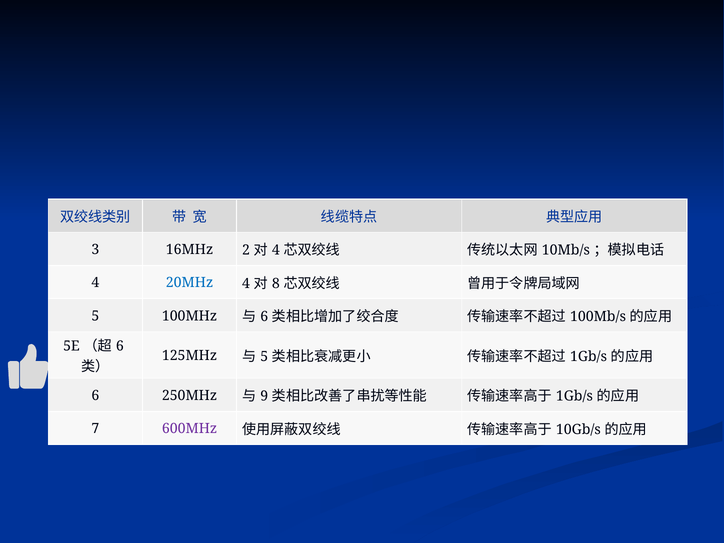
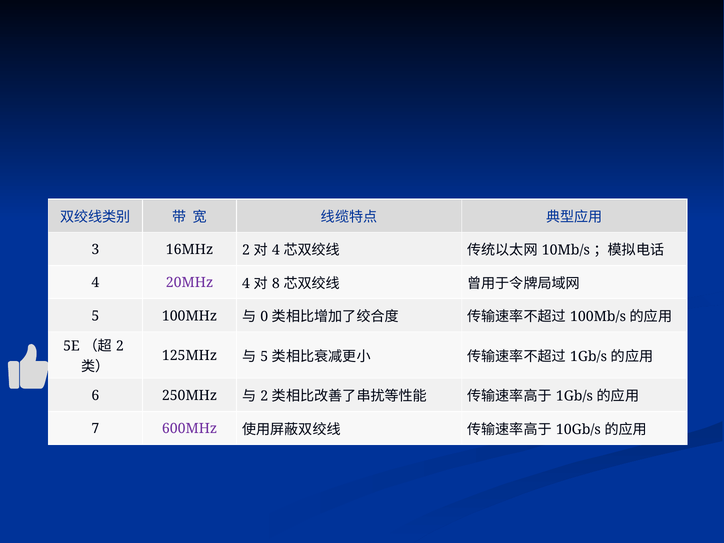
20MHz colour: blue -> purple (190, 283)
6: 6 -> 0 (264, 317)
6: 6 -> 2 (120, 346)
9: 9 -> 2 (264, 396)
